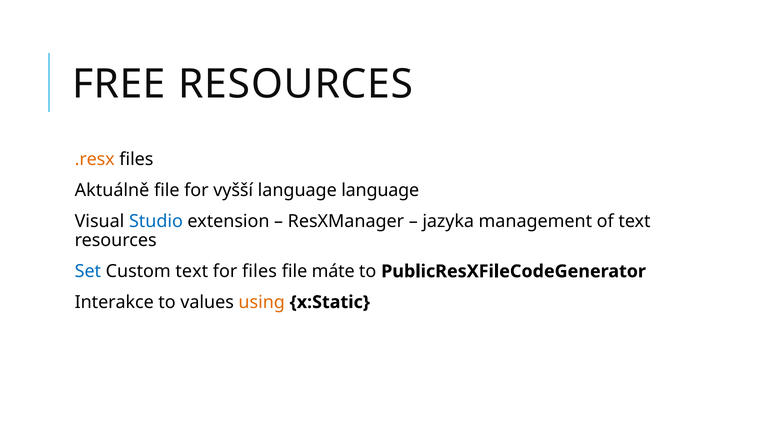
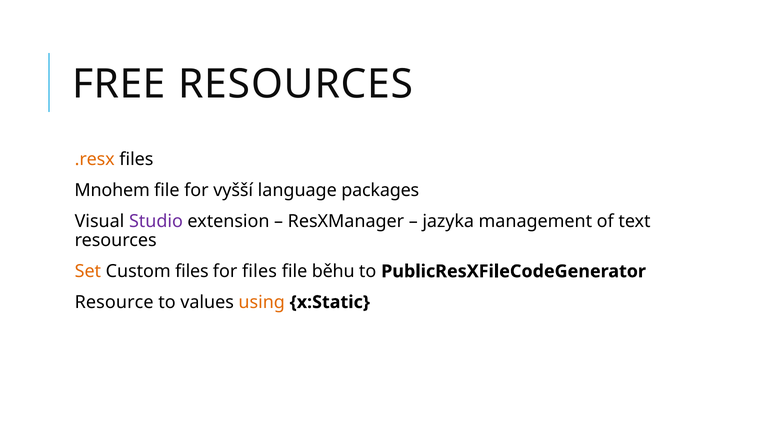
Aktuálně: Aktuálně -> Mnohem (112, 190)
language language: language -> packages (380, 190)
Studio colour: blue -> purple (156, 221)
Set colour: blue -> orange (88, 271)
Custom text: text -> files (192, 271)
máte: máte -> běhu (333, 271)
Interakce: Interakce -> Resource (114, 302)
